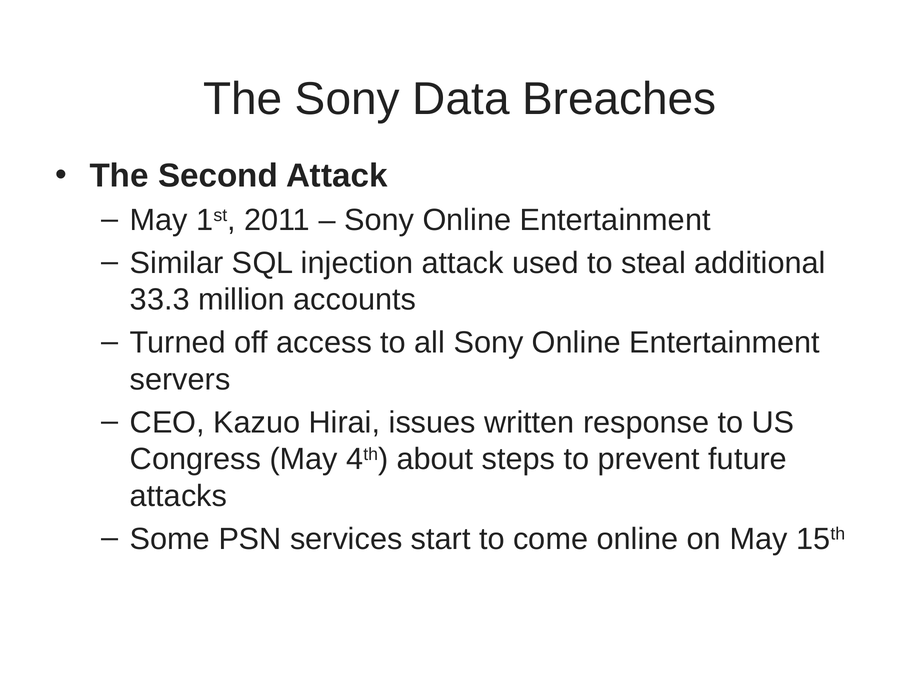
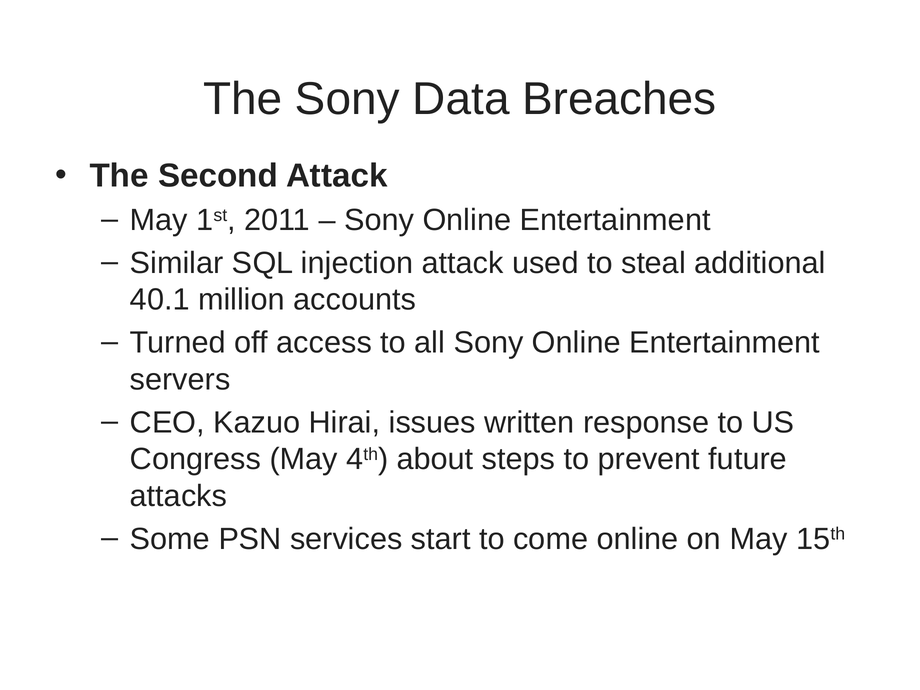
33.3: 33.3 -> 40.1 (160, 300)
